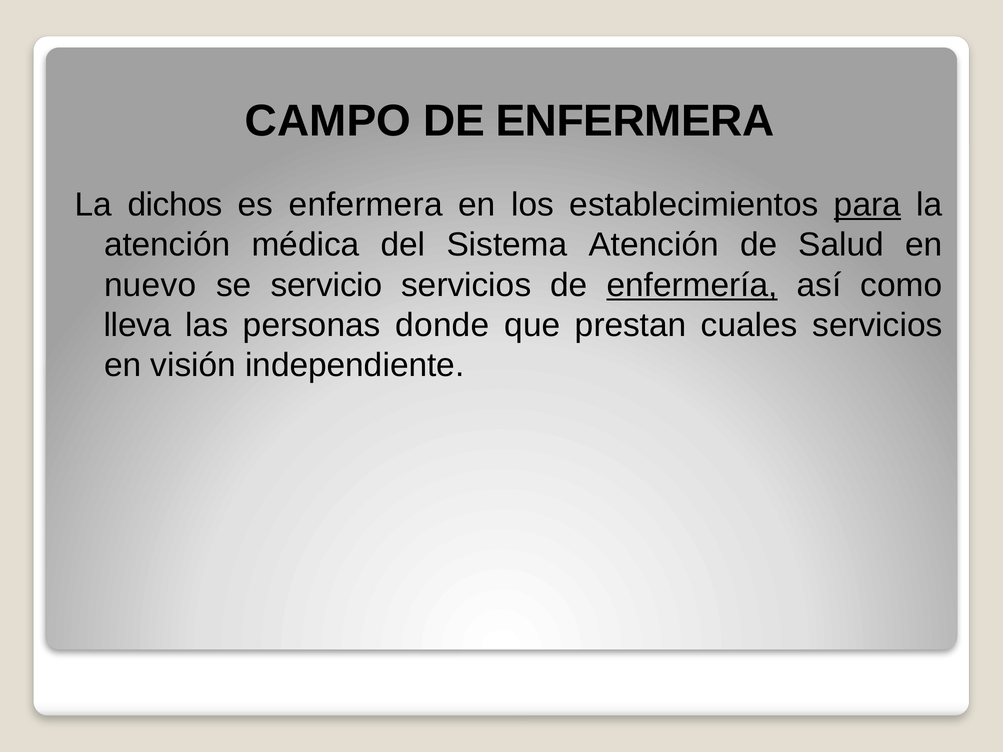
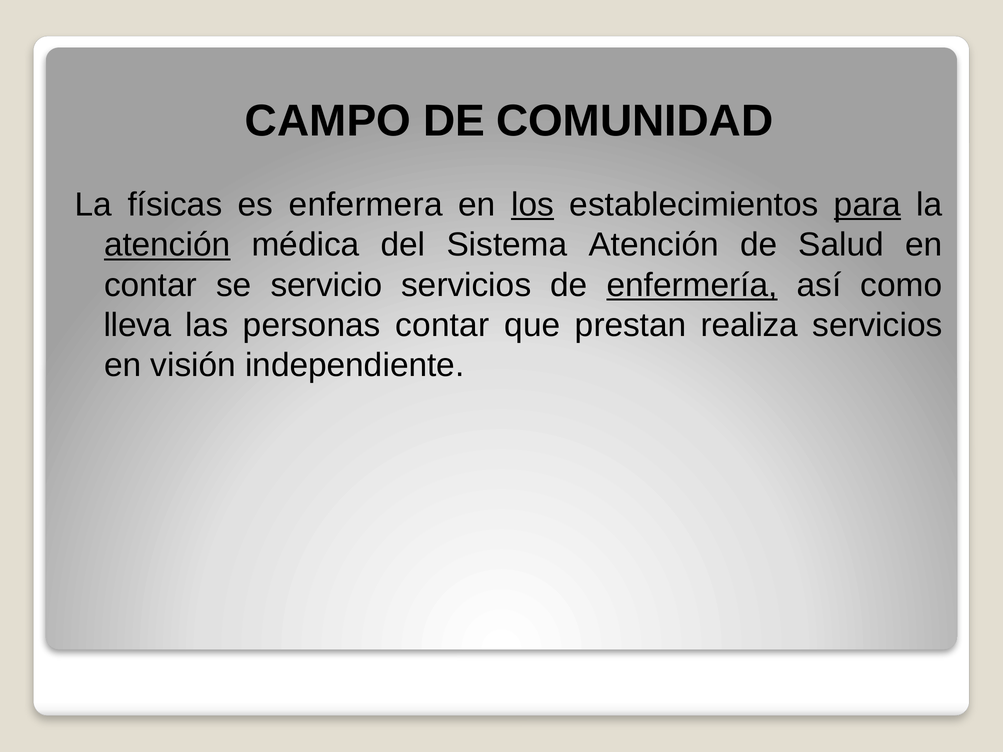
DE ENFERMERA: ENFERMERA -> COMUNIDAD (635, 121)
dichos: dichos -> físicas (175, 205)
los underline: none -> present (533, 205)
atención underline: none -> present (167, 245)
nuevo: nuevo -> contar (150, 285)
personas donde: donde -> contar (442, 325)
cuales: cuales -> realiza (749, 325)
